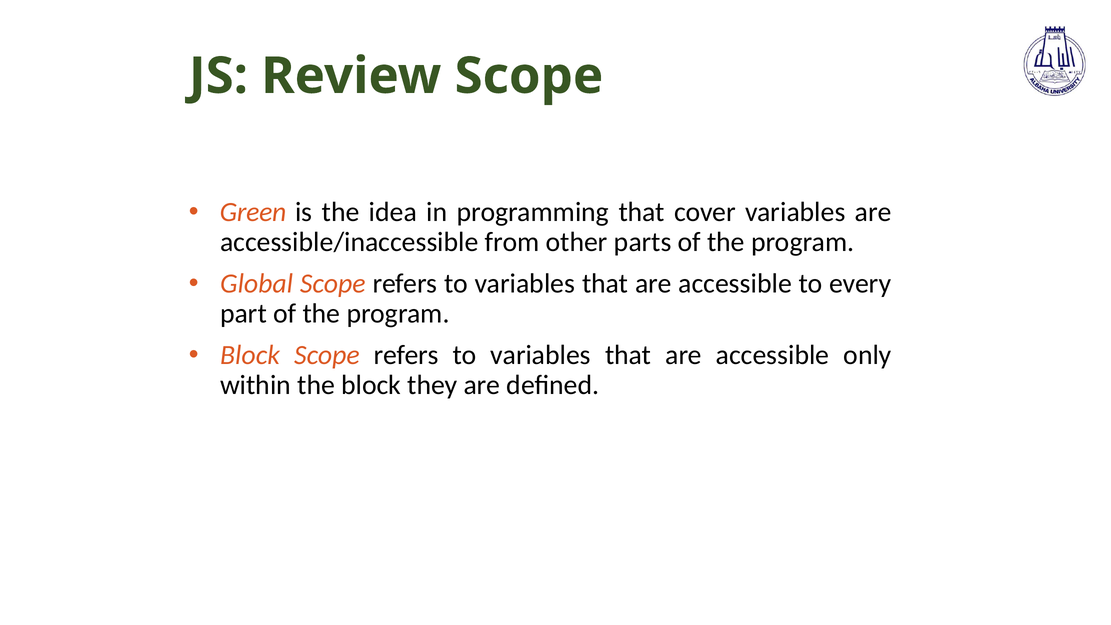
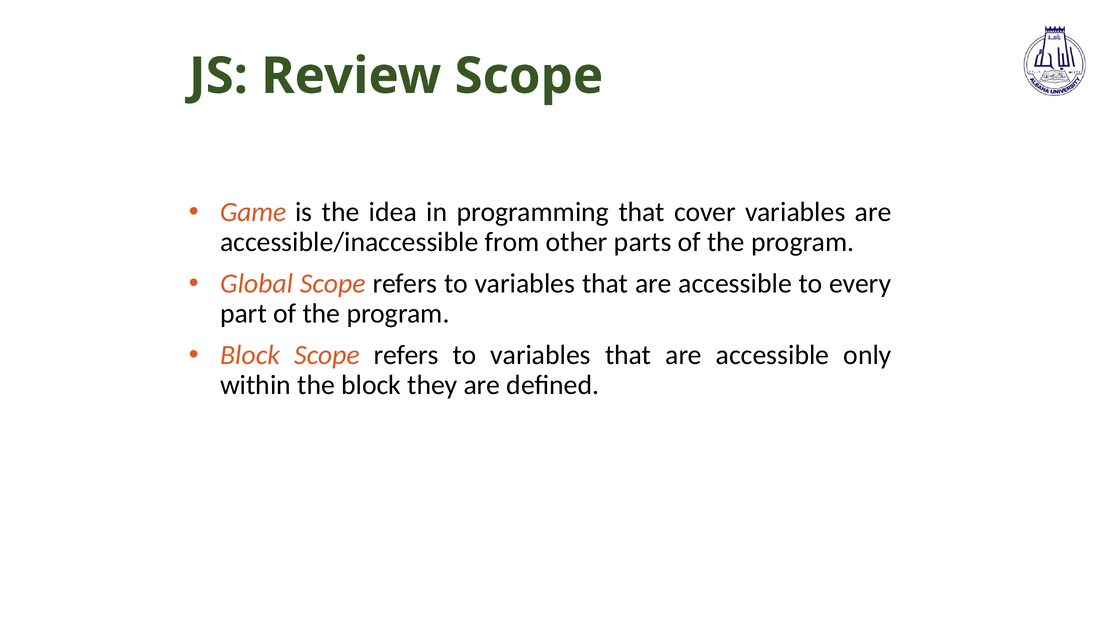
Green: Green -> Game (253, 212)
